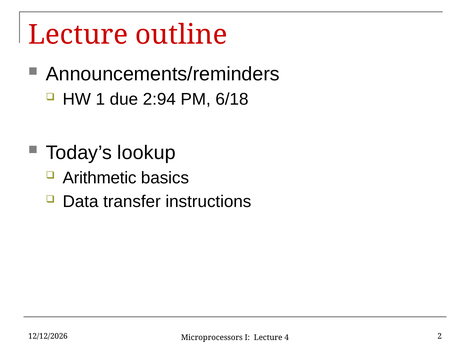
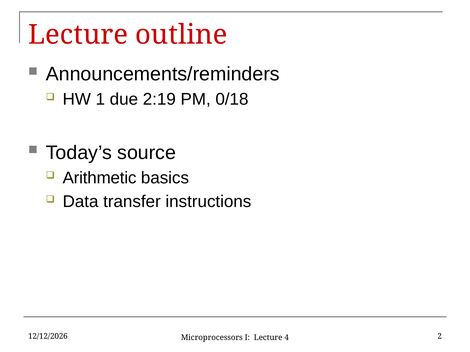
2:94: 2:94 -> 2:19 (159, 99)
6/18: 6/18 -> 0/18 (232, 99)
lookup: lookup -> source (147, 153)
